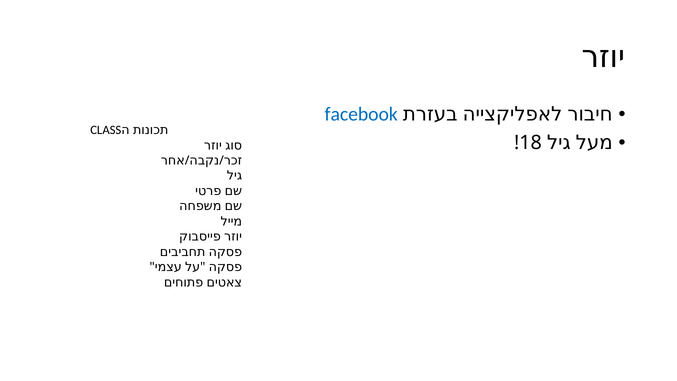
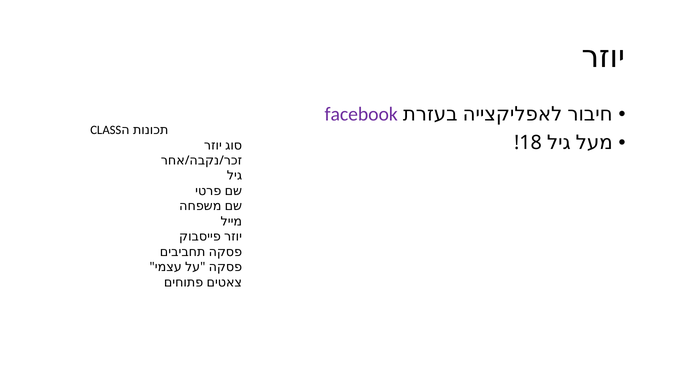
facebook colour: blue -> purple (361, 114)
